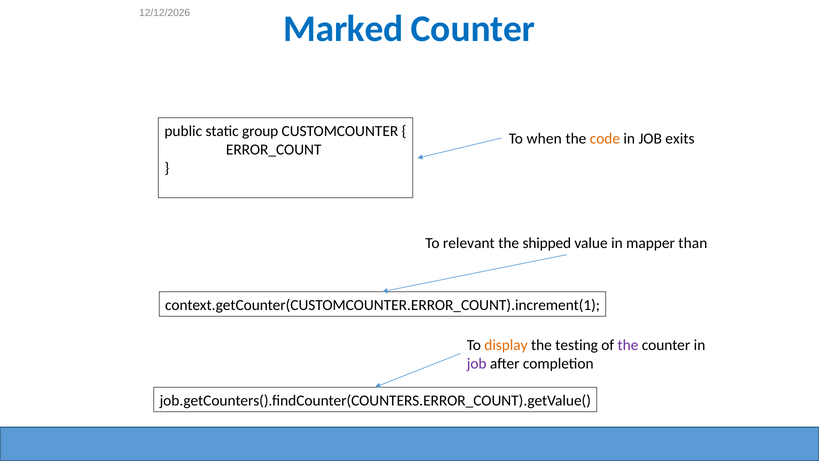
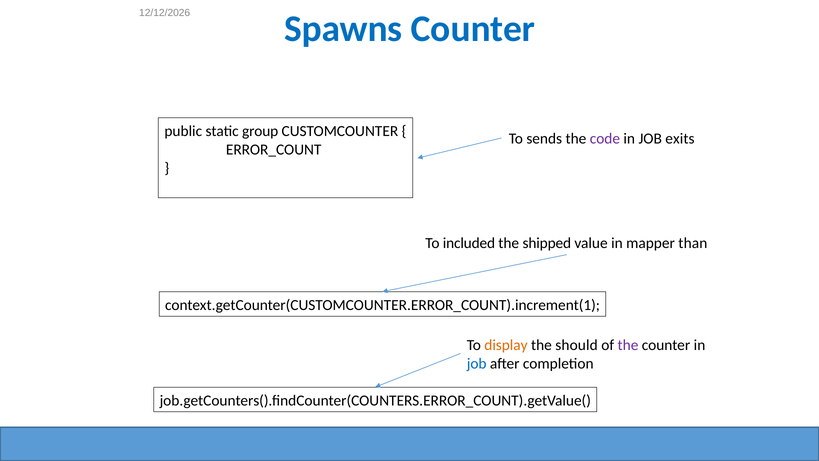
Marked: Marked -> Spawns (343, 29)
when: when -> sends (544, 139)
code colour: orange -> purple (605, 139)
relevant: relevant -> included (469, 243)
testing: testing -> should (577, 345)
job colour: purple -> blue (477, 363)
